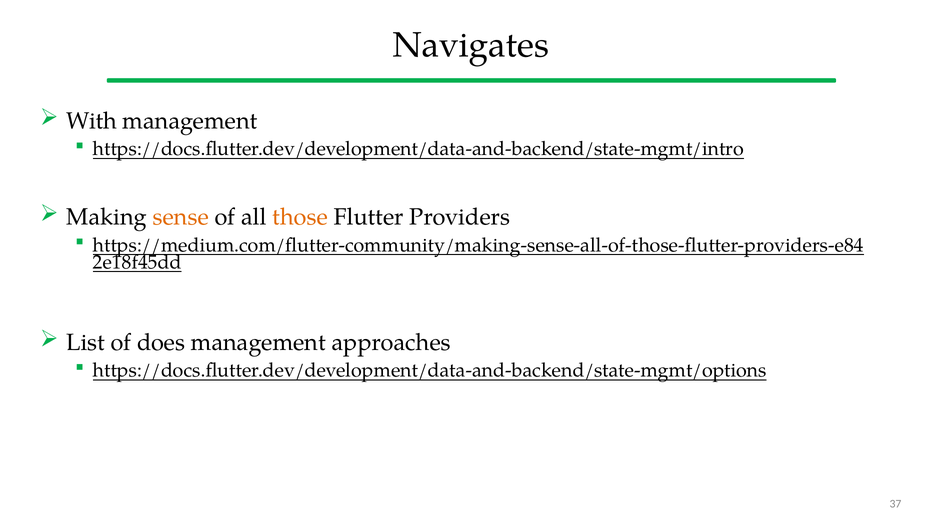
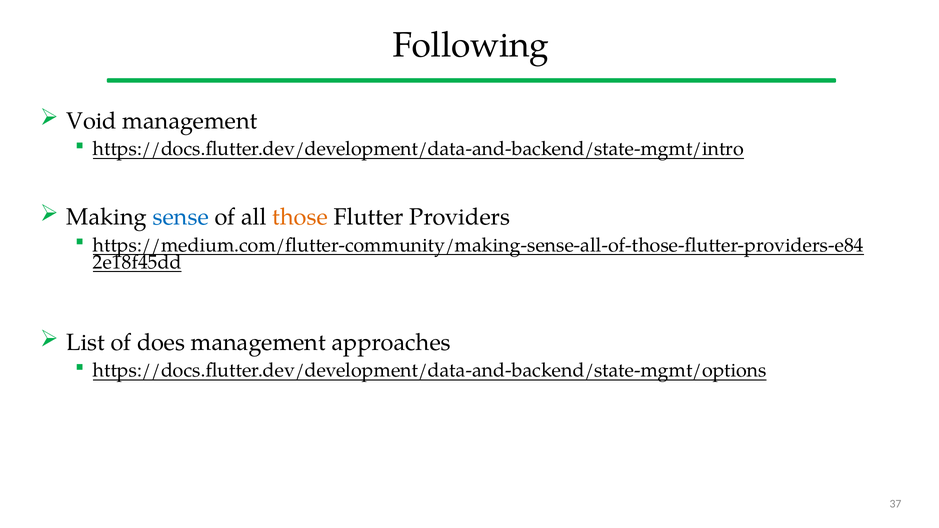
Navigates: Navigates -> Following (471, 45)
With: With -> Void (92, 121)
sense colour: orange -> blue (181, 217)
